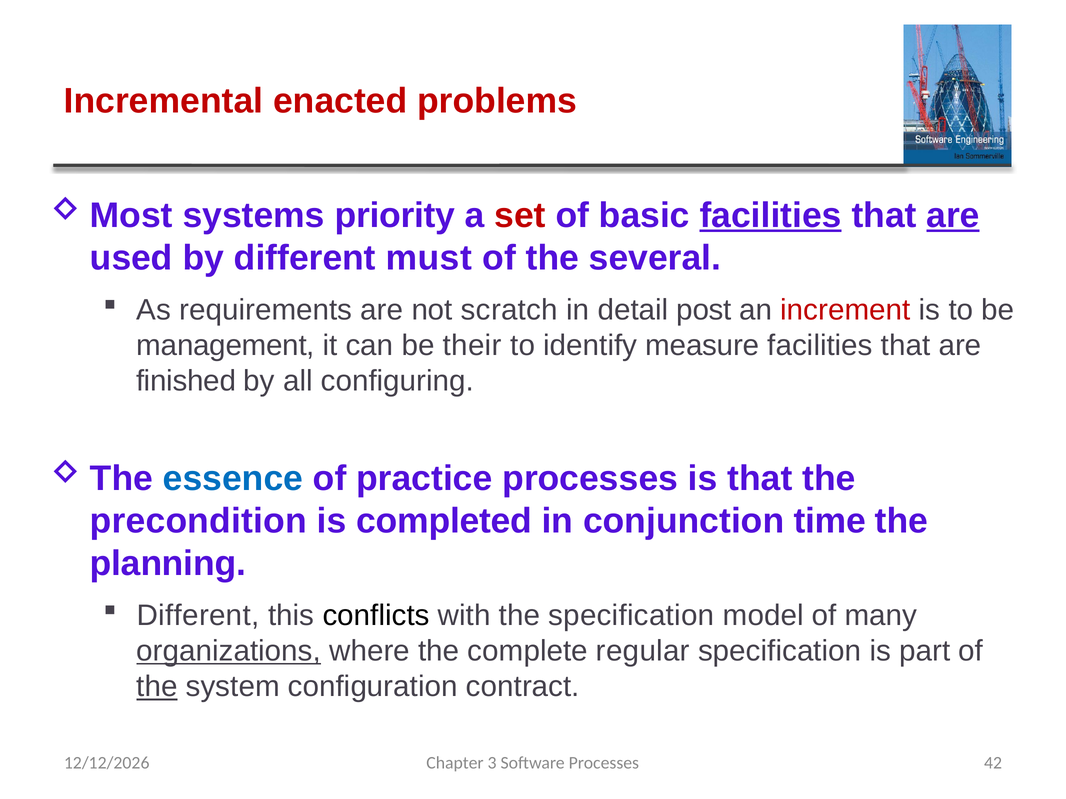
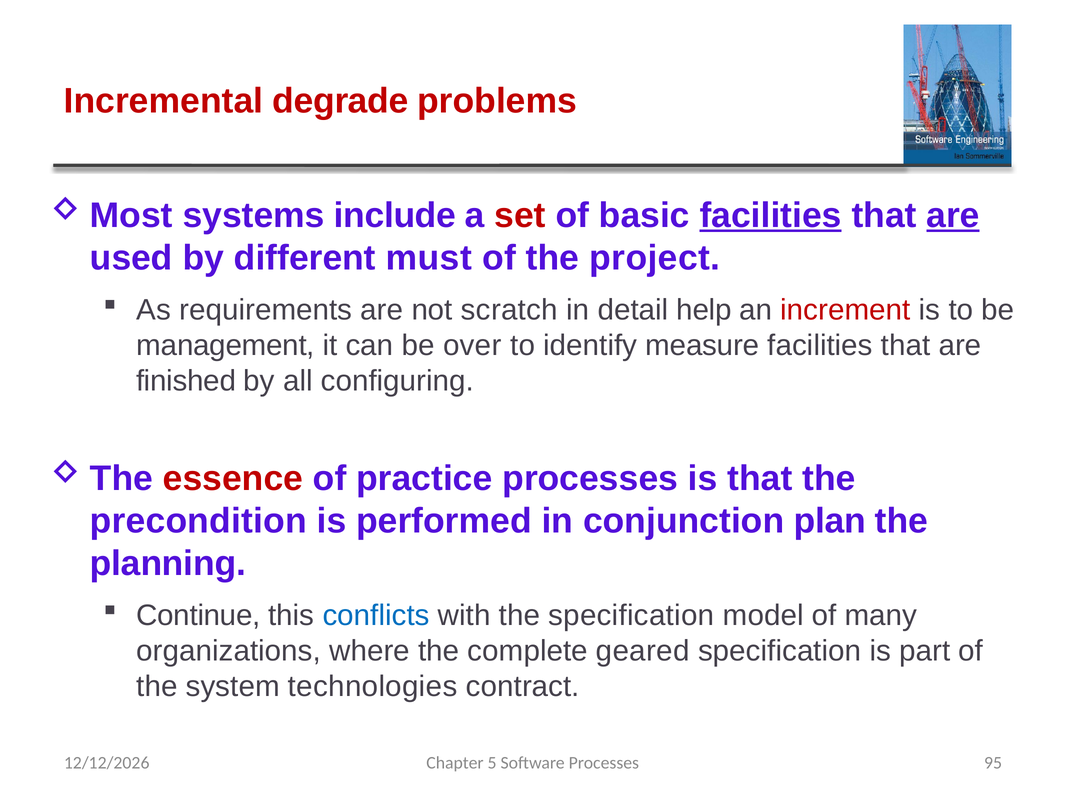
enacted: enacted -> degrade (340, 101)
priority: priority -> include (395, 216)
several: several -> project (655, 258)
post: post -> help (704, 310)
their: their -> over (472, 346)
essence colour: blue -> red (233, 479)
completed: completed -> performed (444, 521)
time: time -> plan (830, 521)
Different: Different -> Continue (198, 616)
conflicts colour: black -> blue (376, 616)
organizations underline: present -> none (229, 652)
regular: regular -> geared (643, 652)
the underline: present -> none (157, 687)
configuration: configuration -> technologies (373, 687)
3: 3 -> 5 (492, 764)
42: 42 -> 95 (993, 763)
